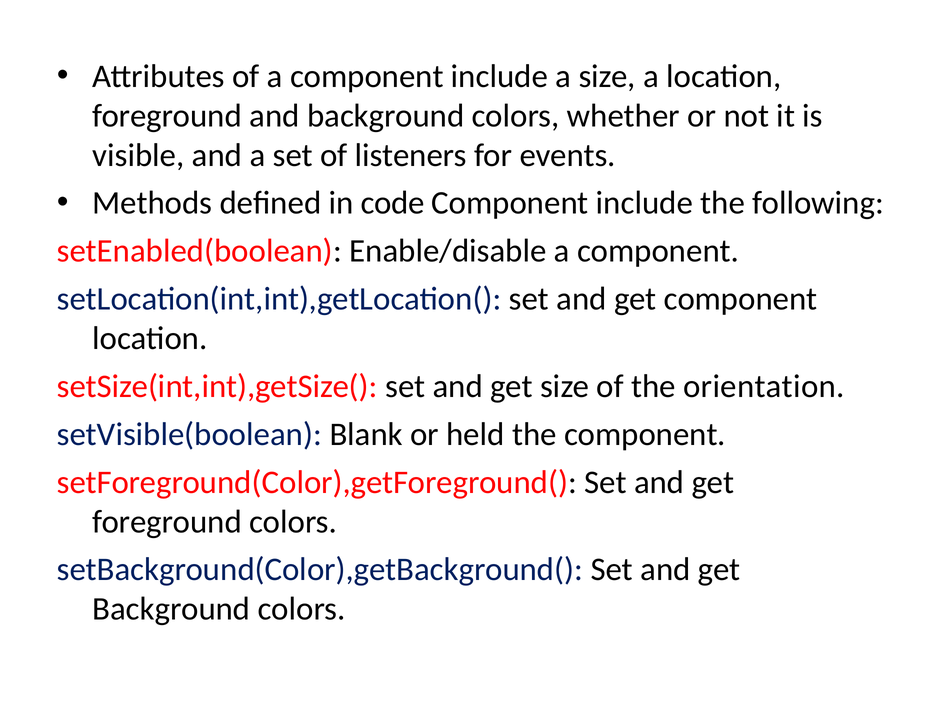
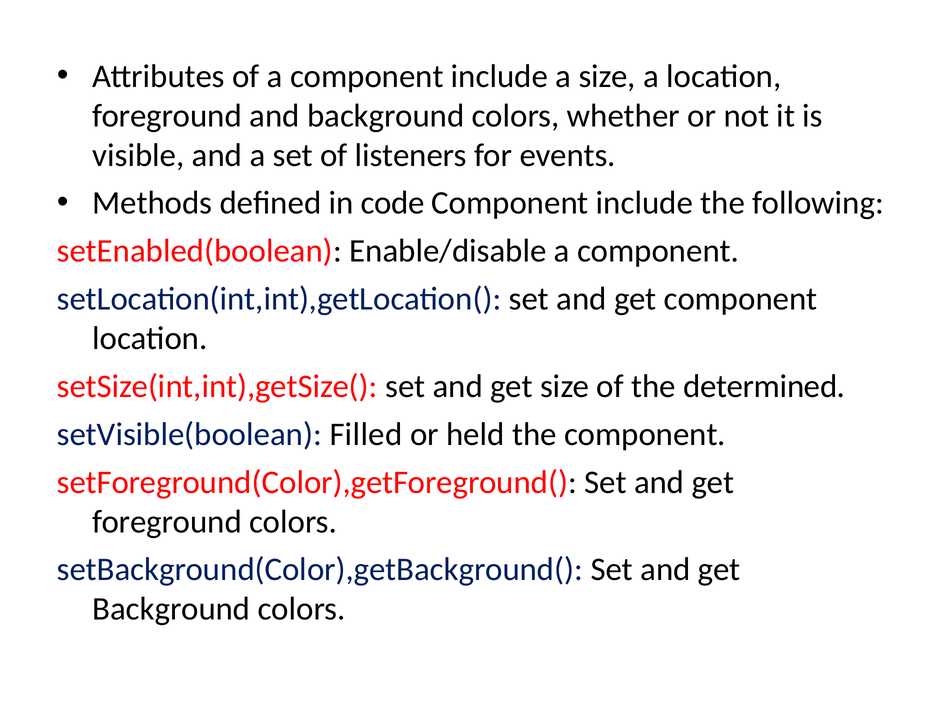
orientation: orientation -> determined (764, 386)
Blank: Blank -> Filled (366, 434)
